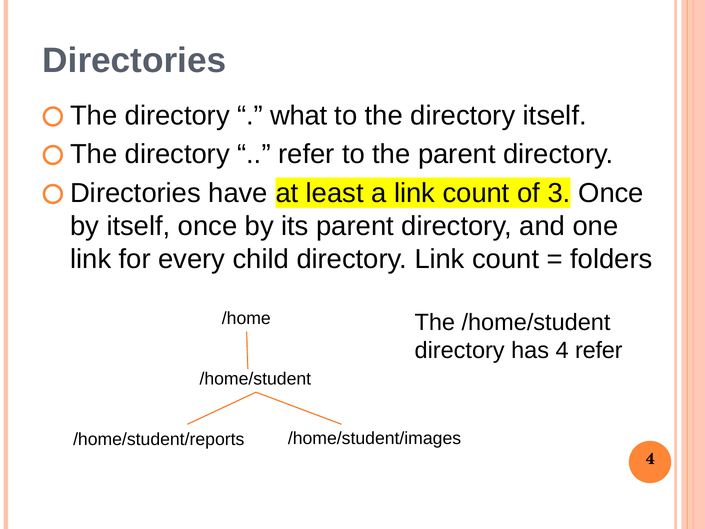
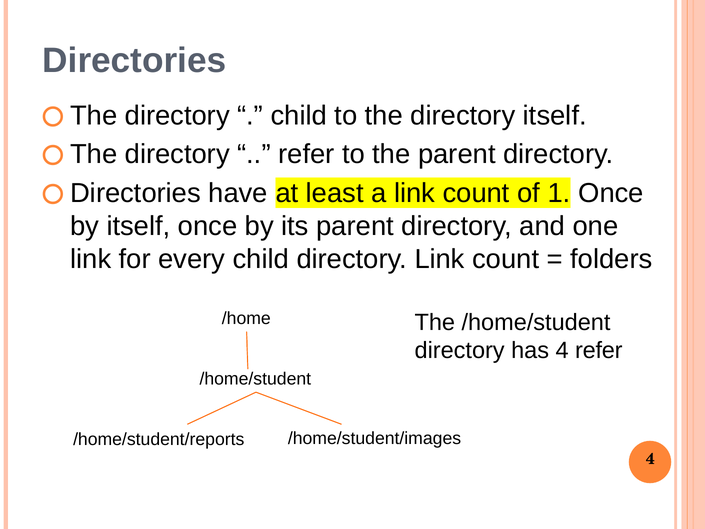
what: what -> child (299, 116)
3: 3 -> 1 (559, 193)
